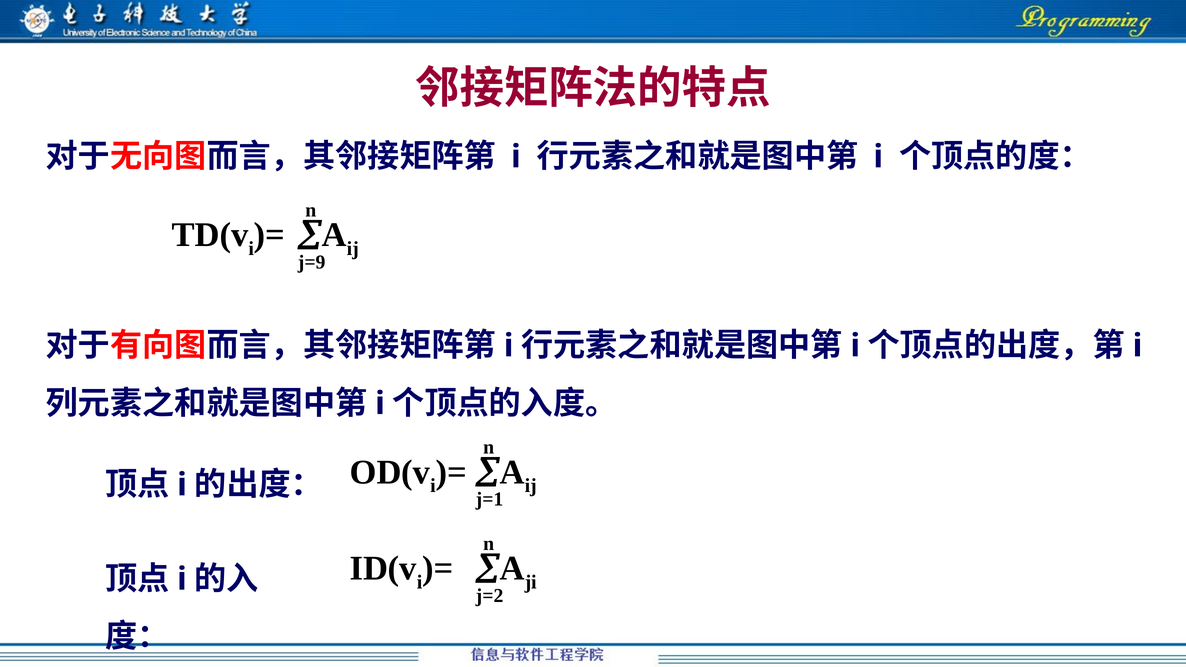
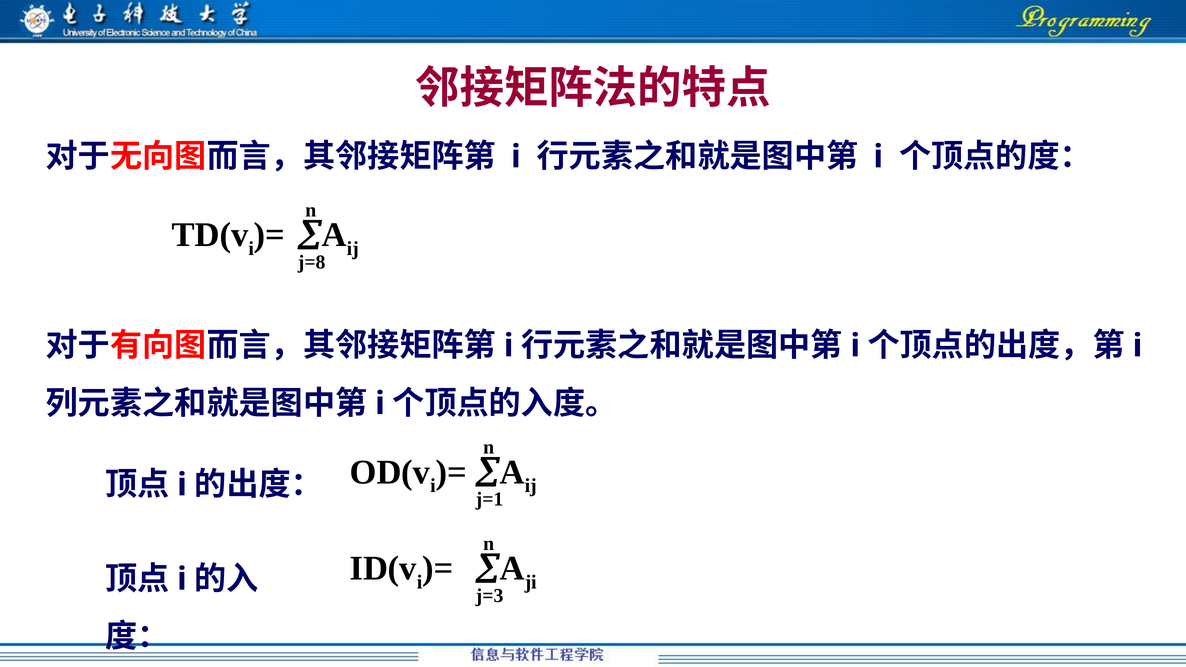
j=9: j=9 -> j=8 (312, 262)
j=2: j=2 -> j=3 (490, 596)
